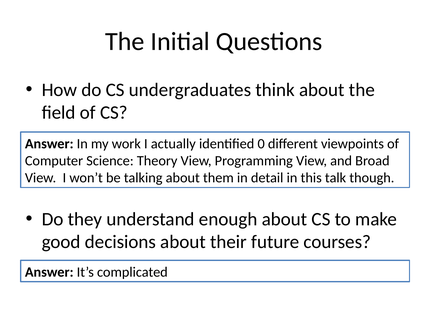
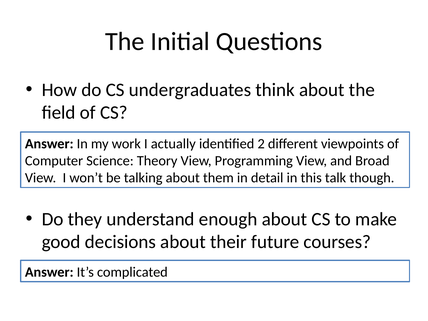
0: 0 -> 2 (261, 144)
